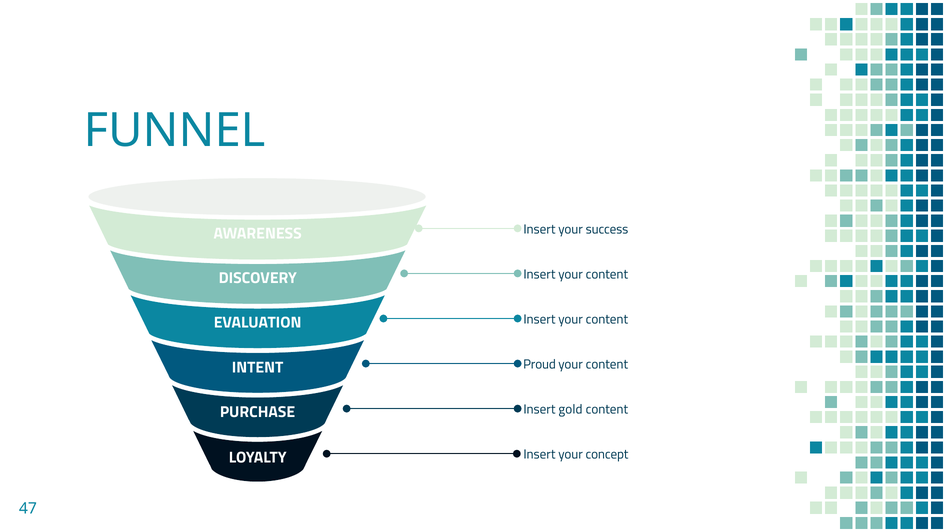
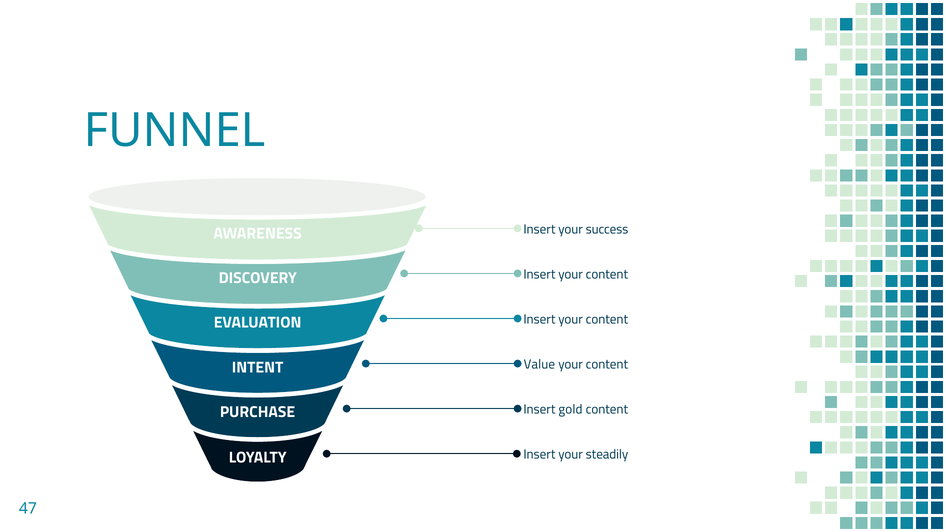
Proud: Proud -> Value (539, 365)
concept: concept -> steadily (607, 455)
